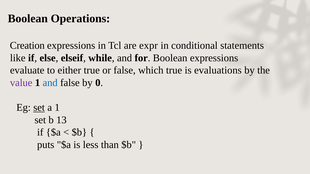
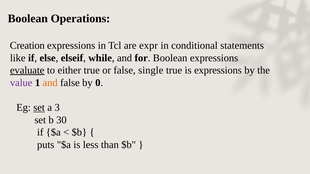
evaluate underline: none -> present (27, 70)
which: which -> single (151, 70)
is evaluations: evaluations -> expressions (218, 70)
and colour: blue -> orange (50, 83)
a 1: 1 -> 3 (57, 108)
13: 13 -> 30 (61, 120)
